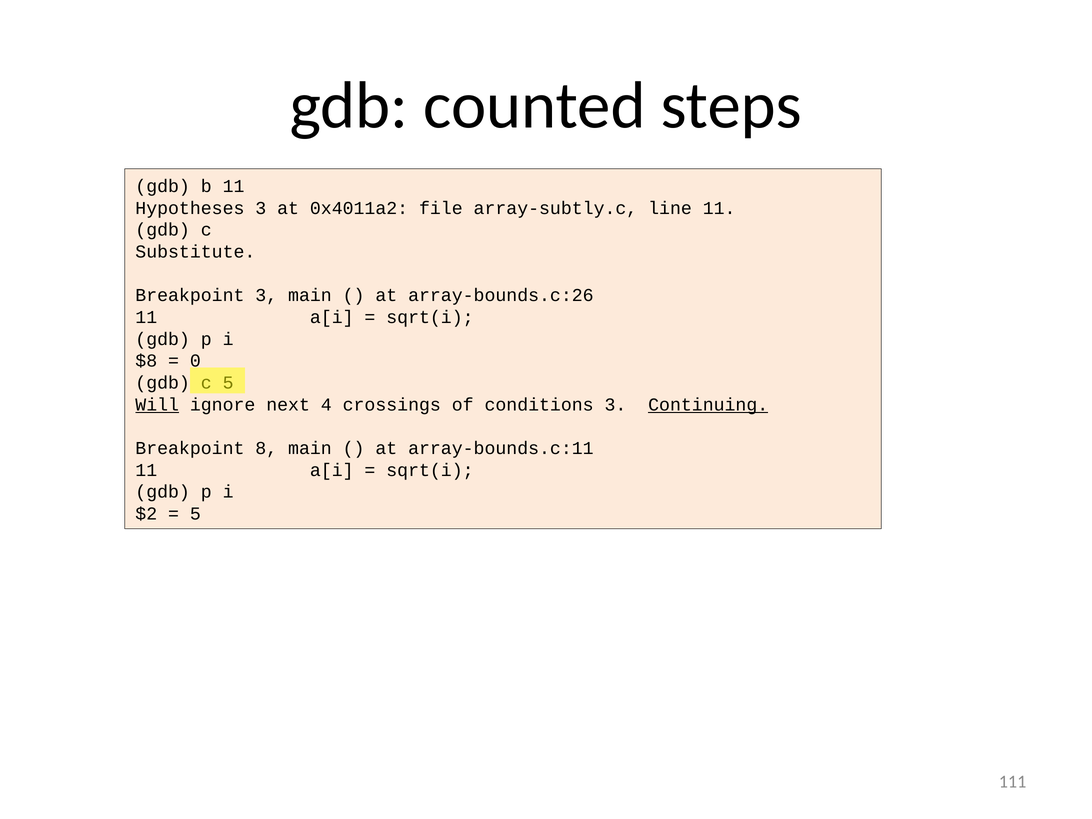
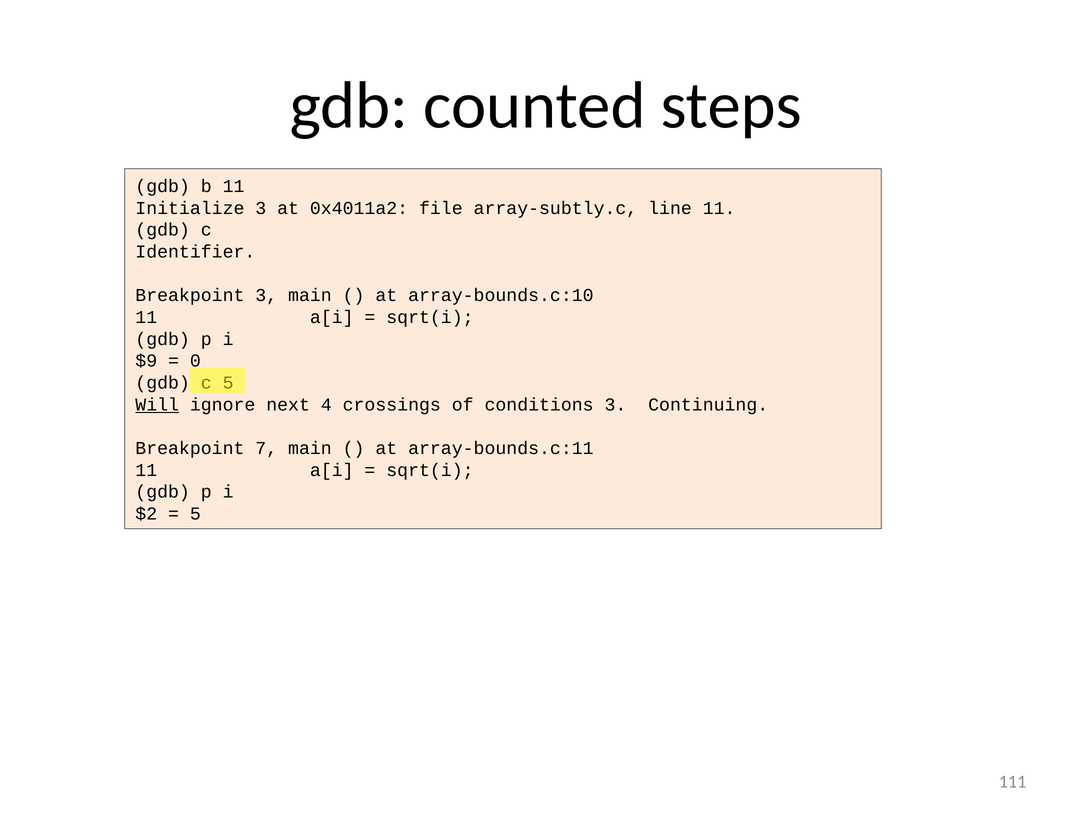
Hypotheses: Hypotheses -> Initialize (190, 208)
Substitute: Substitute -> Identifier (195, 252)
array-bounds.c:26: array-bounds.c:26 -> array-bounds.c:10 (501, 295)
$8: $8 -> $9 (146, 361)
Continuing underline: present -> none (708, 405)
8: 8 -> 7 (266, 448)
